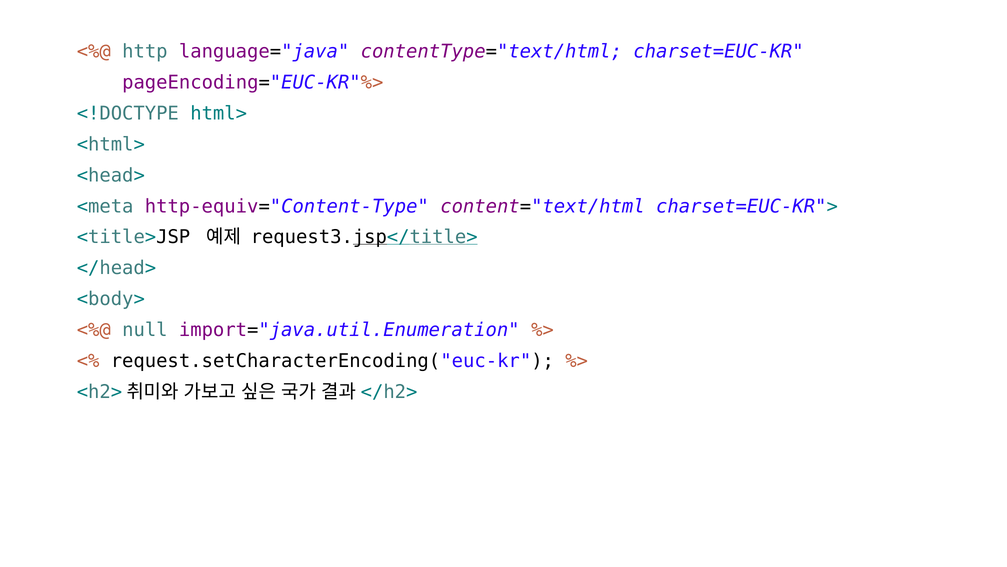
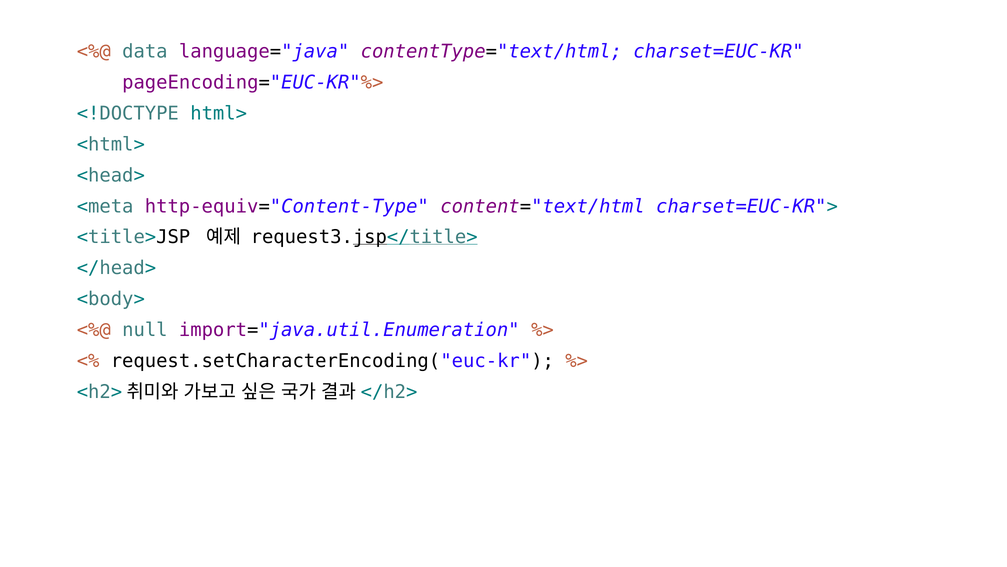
http: http -> data (145, 52)
